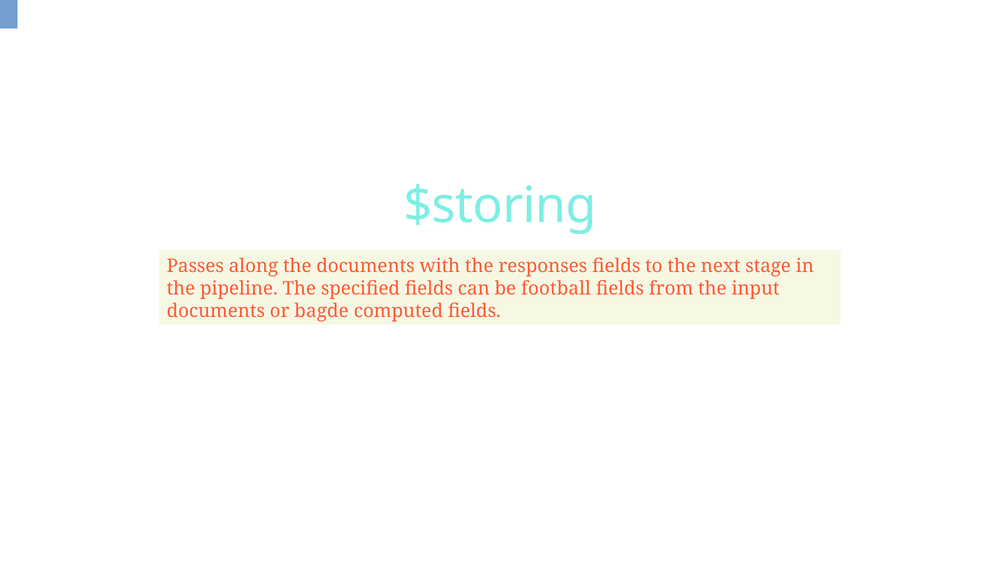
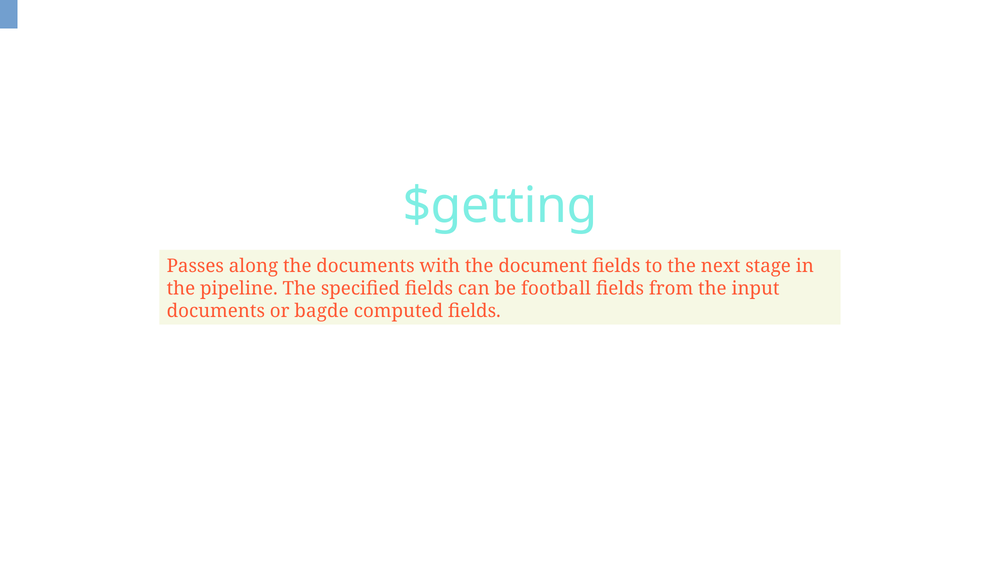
$storing: $storing -> $getting (500, 206)
responses: responses -> document (543, 266)
